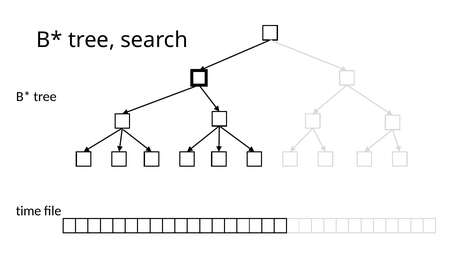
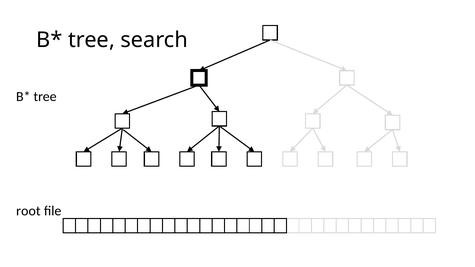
time: time -> root (28, 211)
